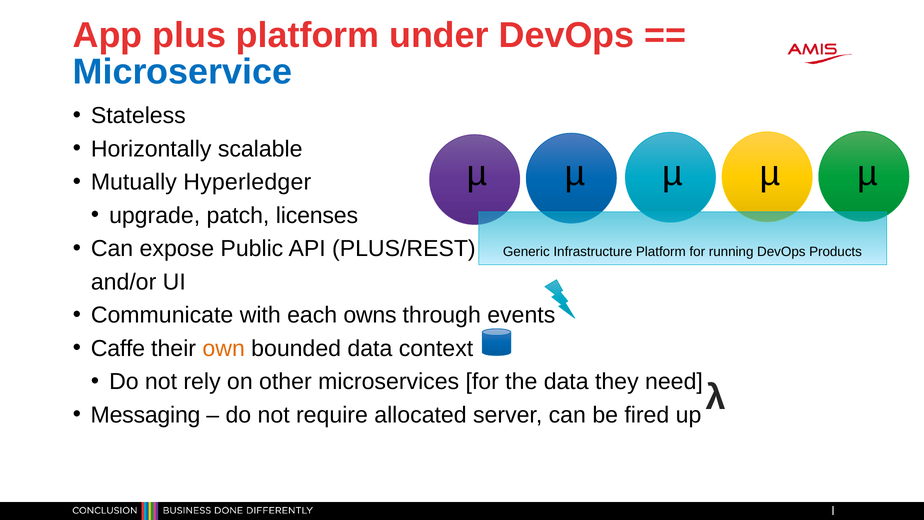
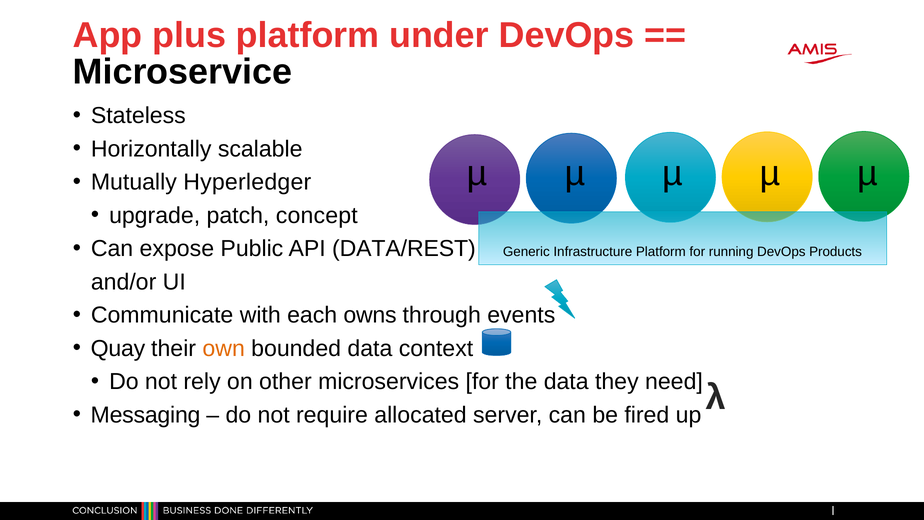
Microservice colour: blue -> black (182, 72)
licenses: licenses -> concept (317, 215)
PLUS/REST: PLUS/REST -> DATA/REST (404, 249)
Caffe: Caffe -> Quay (118, 348)
